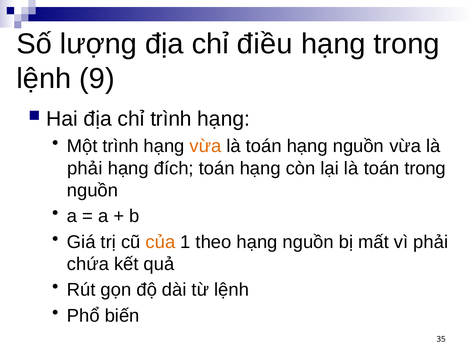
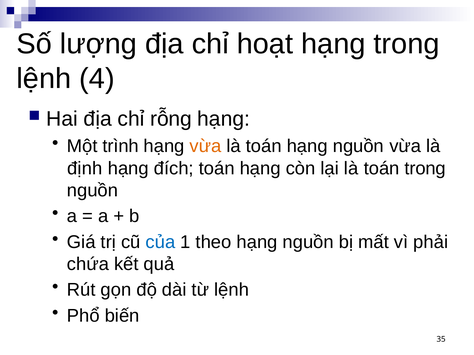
điều: điều -> hoạt (265, 44)
9: 9 -> 4 (97, 79)
chỉ trình: trình -> rỗng (171, 119)
phải: phải -> định (85, 169)
của colour: orange -> blue (160, 242)
